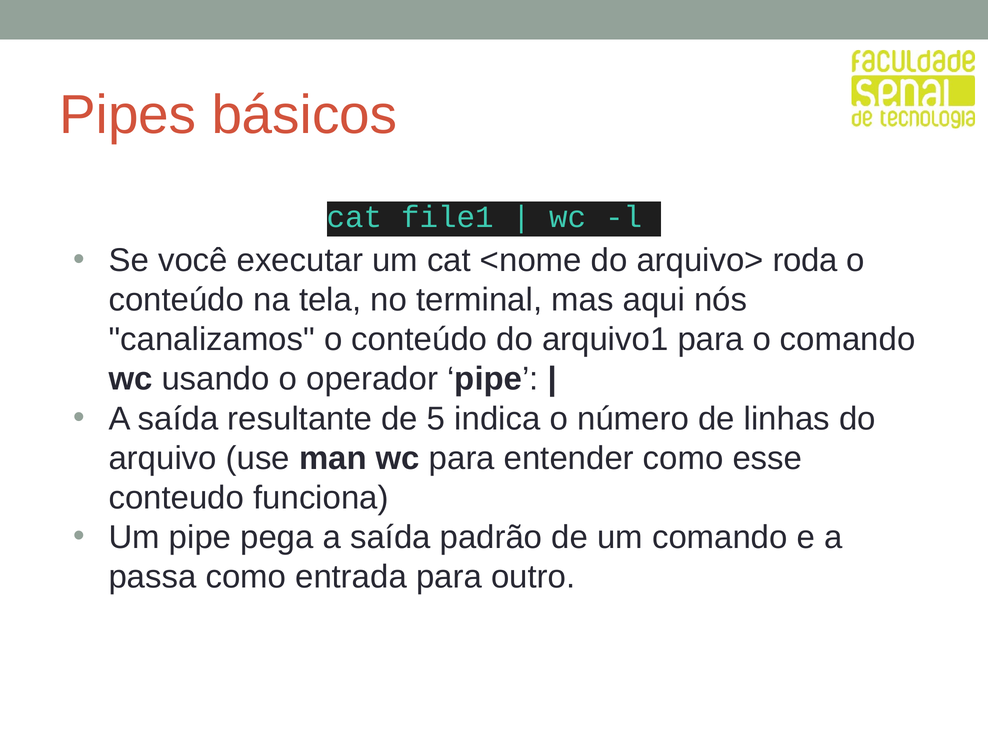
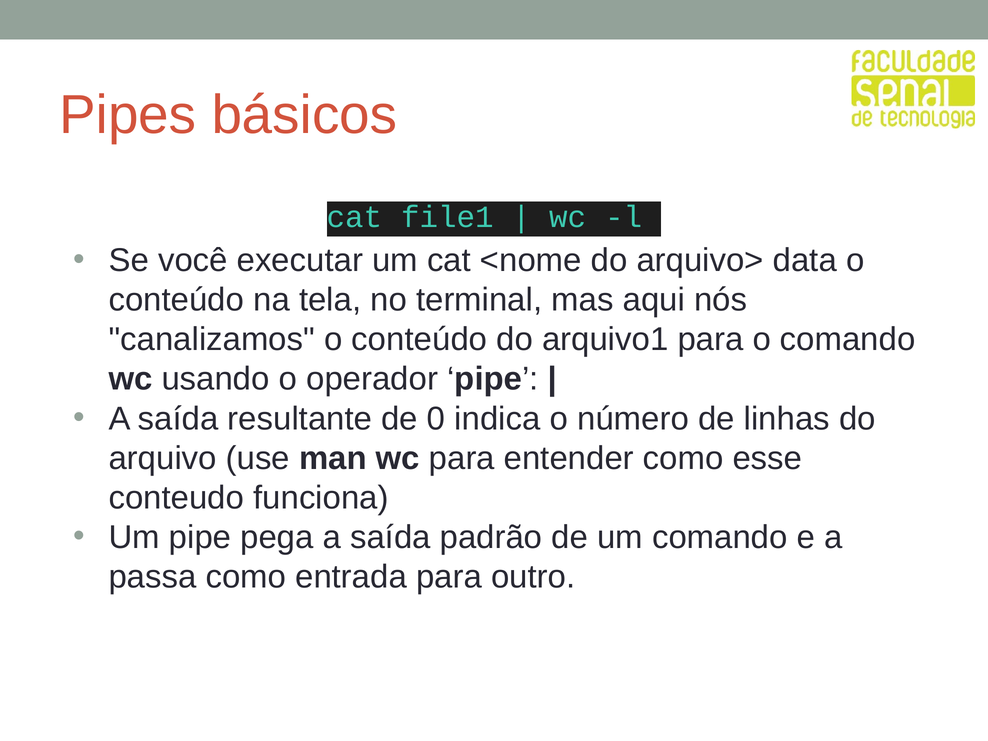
roda: roda -> data (805, 261)
5: 5 -> 0 (436, 419)
